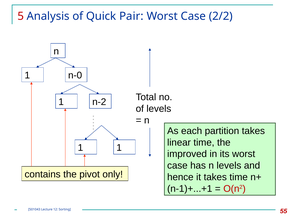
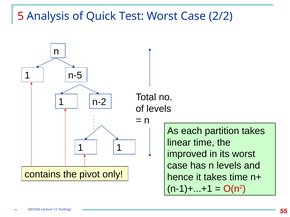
Pair: Pair -> Test (131, 16)
n-0: n-0 -> n-5 (75, 76)
